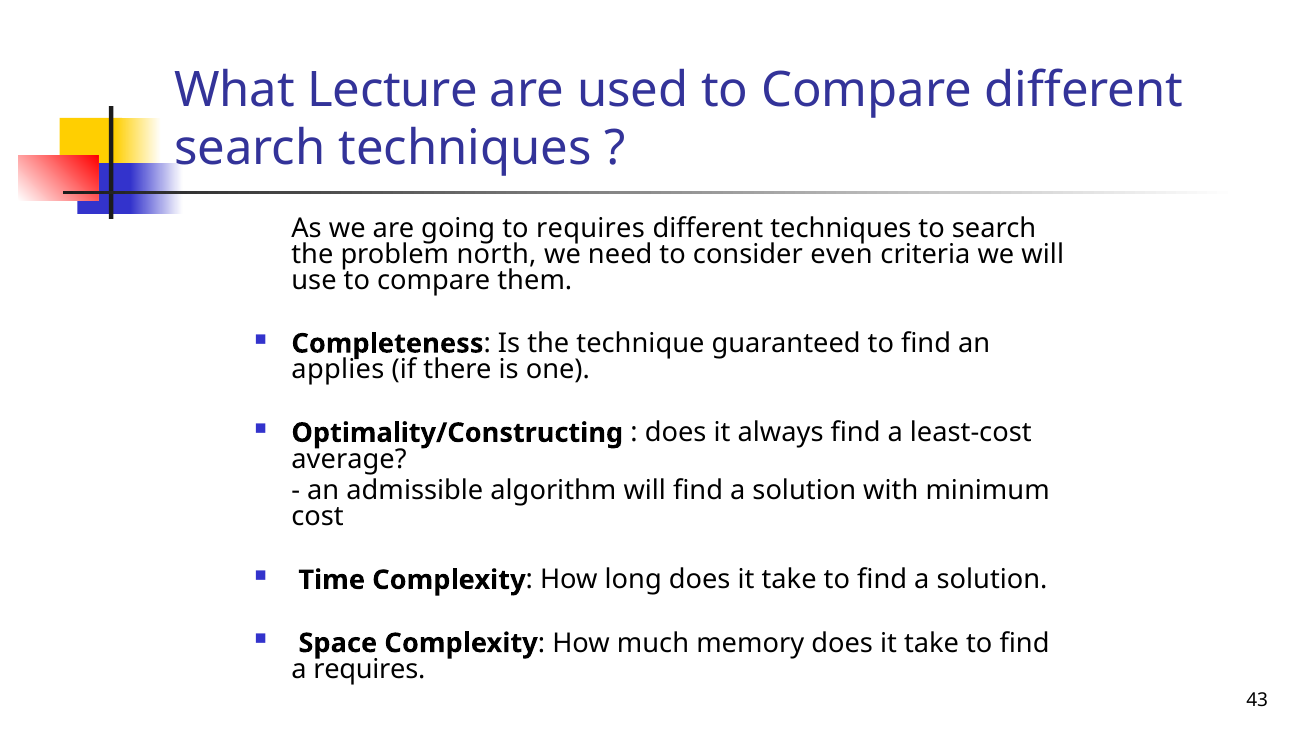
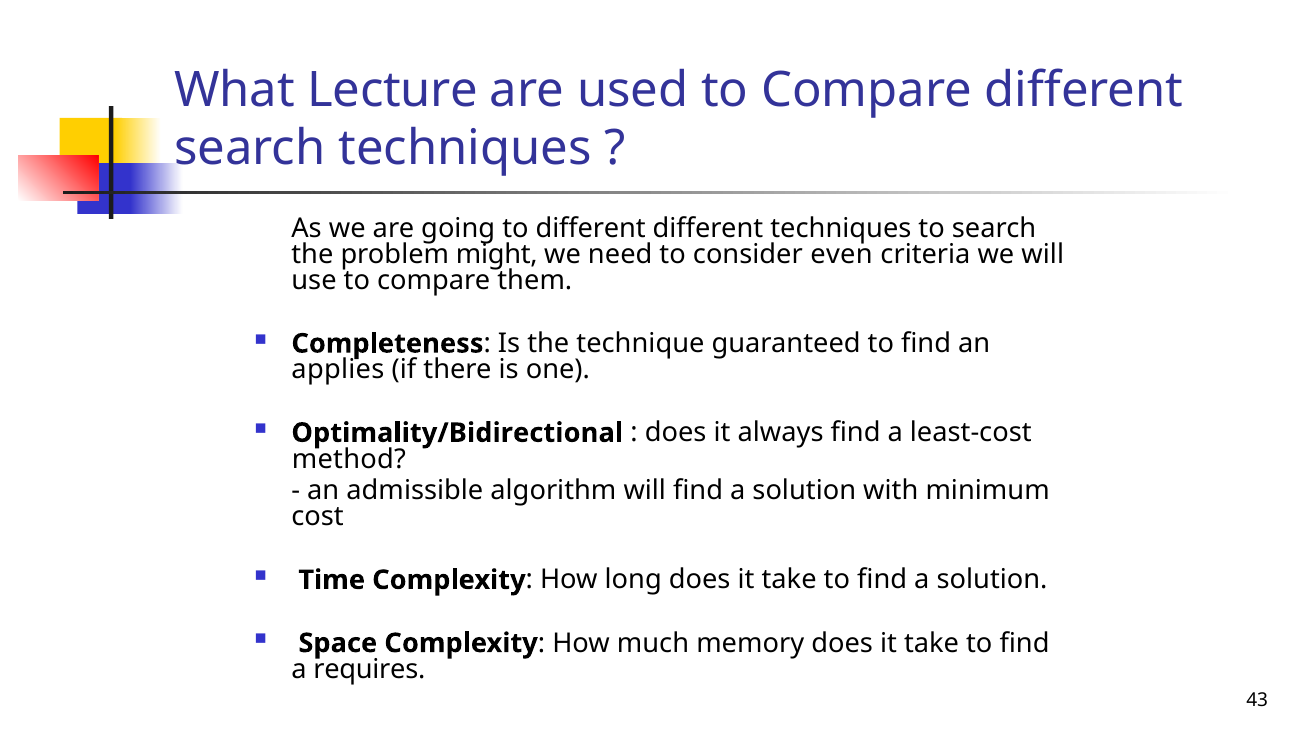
to requires: requires -> different (591, 228)
north: north -> might (497, 254)
Optimality/Constructing: Optimality/Constructing -> Optimality/Bidirectional (457, 433)
average: average -> method (349, 459)
